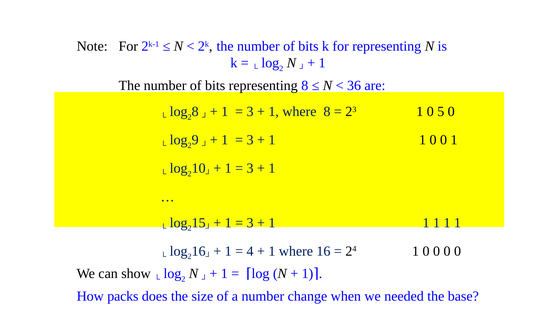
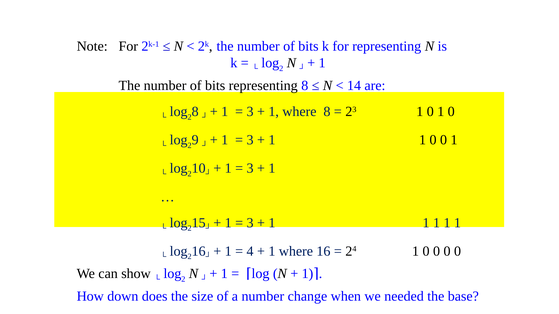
36: 36 -> 14 (354, 86)
1 0 5: 5 -> 1 (441, 112)
packs: packs -> down (123, 297)
